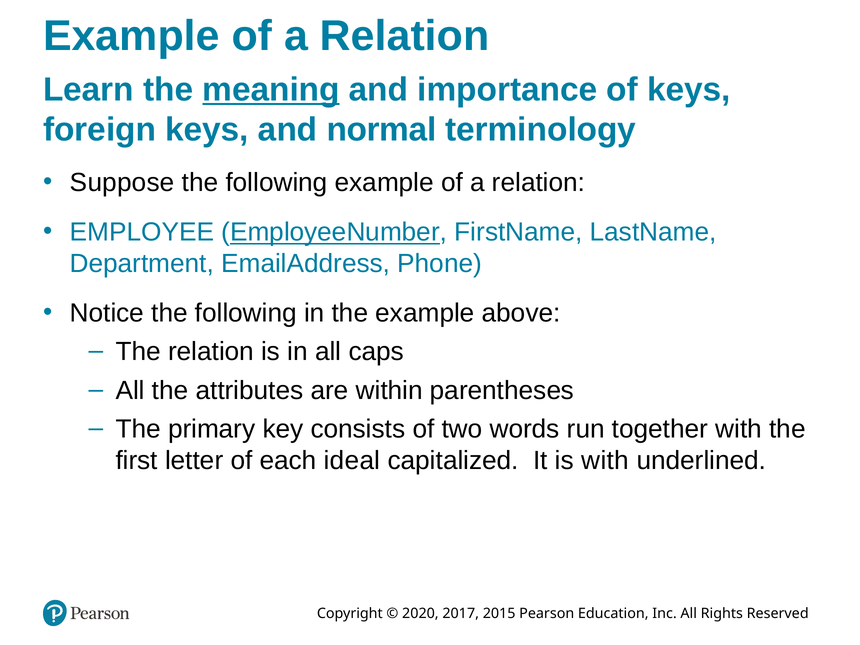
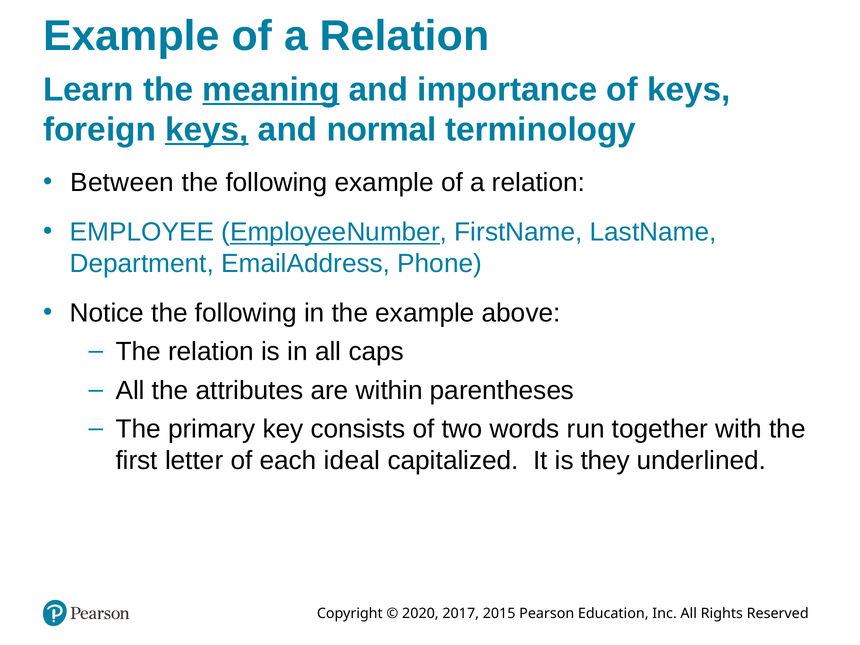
keys underline: none -> present (207, 130)
Suppose: Suppose -> Between (122, 183)
is with: with -> they (605, 461)
